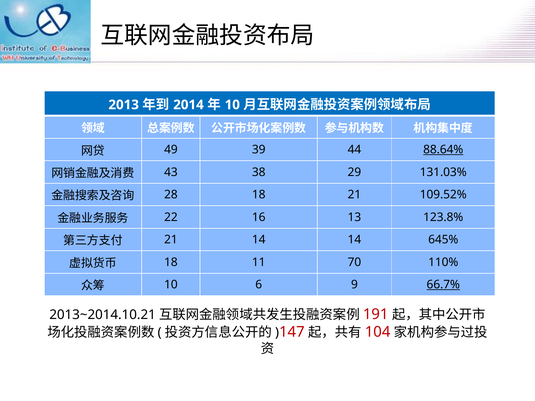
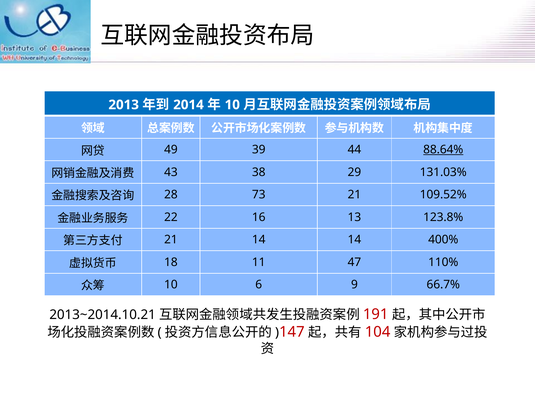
28 18: 18 -> 73 (259, 195)
645%: 645% -> 400% (443, 240)
70: 70 -> 47 (354, 262)
66.7% underline: present -> none (443, 285)
